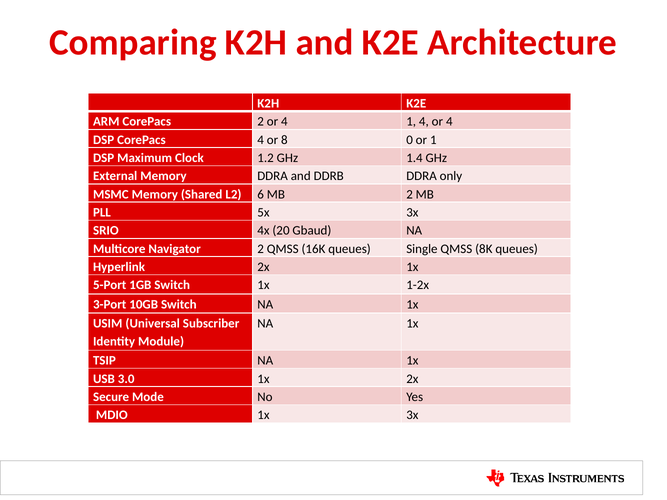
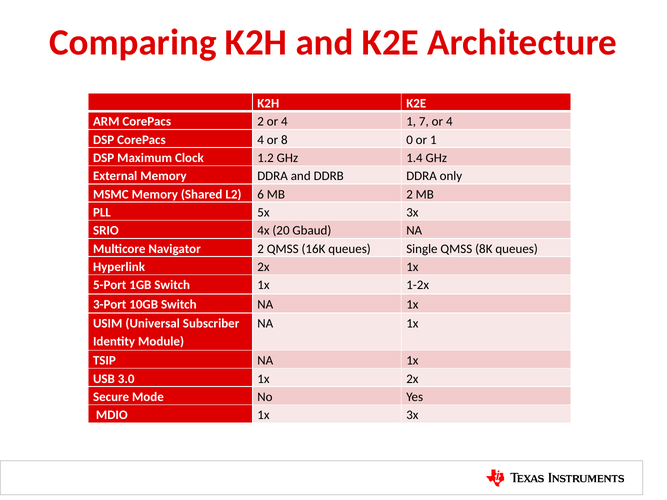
1 4: 4 -> 7 (424, 122)
